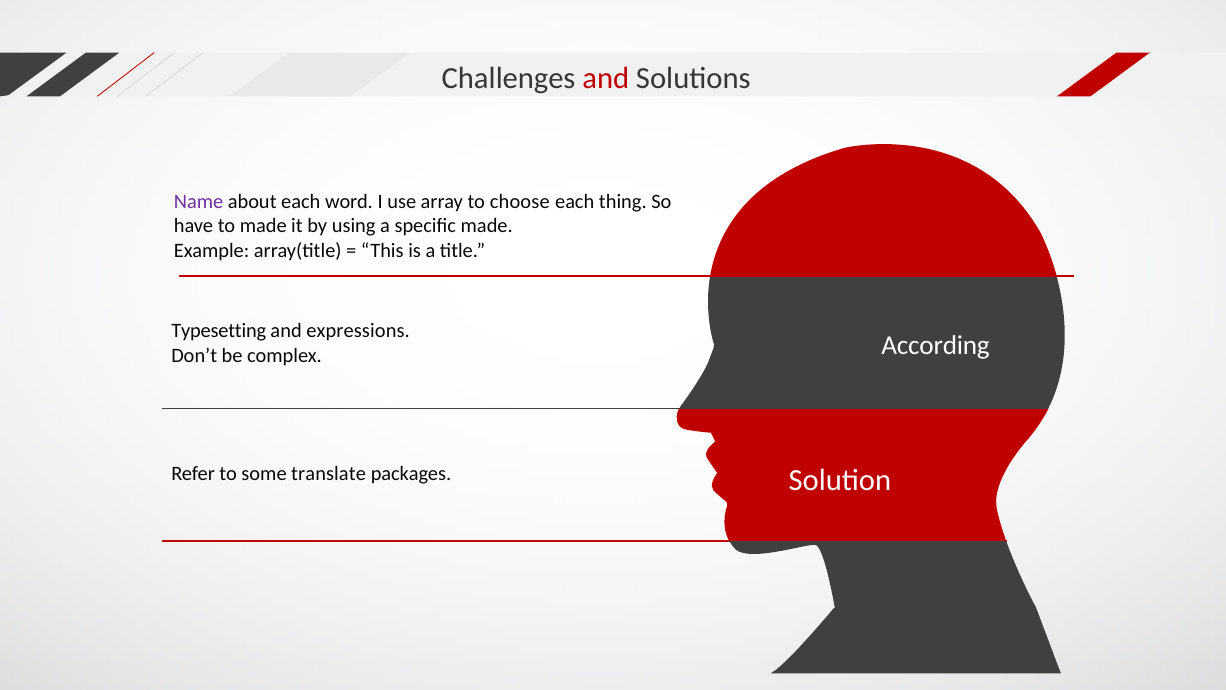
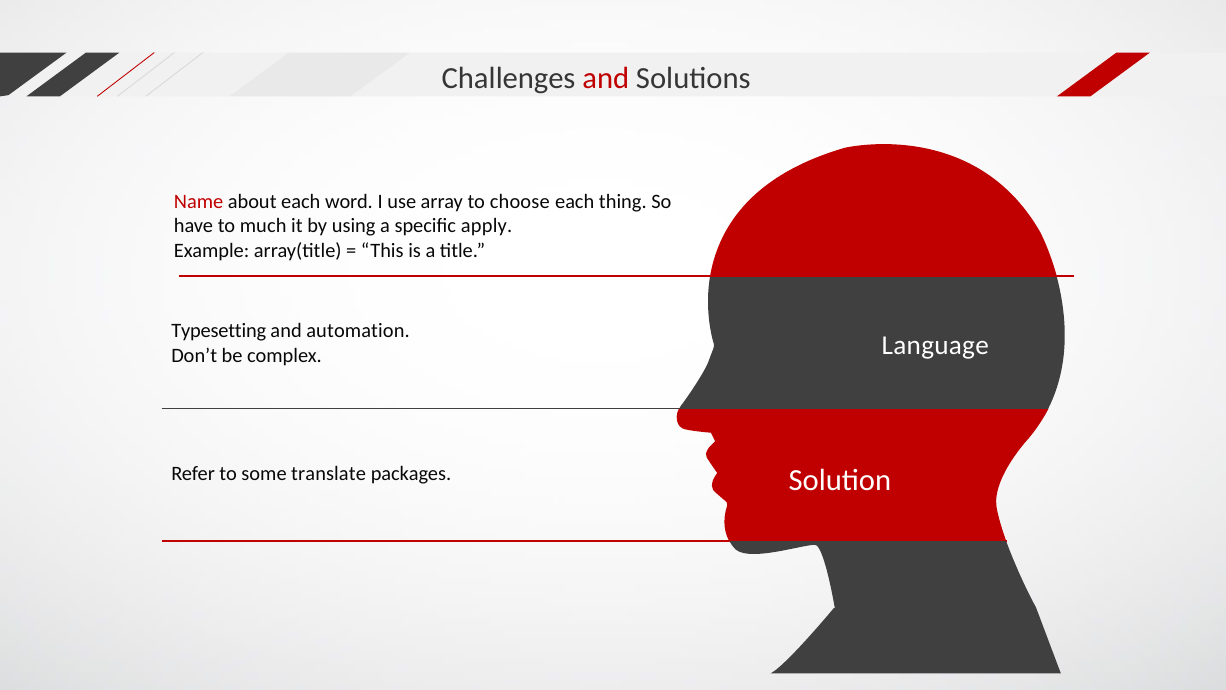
Name colour: purple -> red (199, 201)
to made: made -> much (263, 226)
specific made: made -> apply (487, 226)
expressions: expressions -> automation (358, 331)
According: According -> Language (935, 345)
